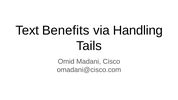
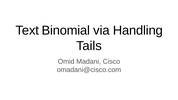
Benefits: Benefits -> Binomial (66, 30)
